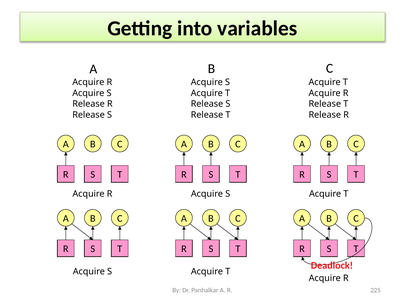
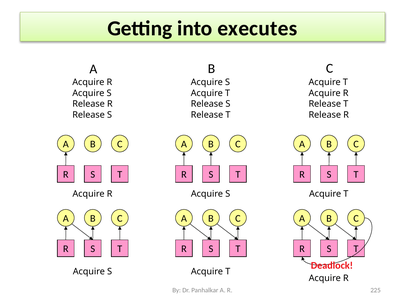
variables: variables -> executes (257, 29)
